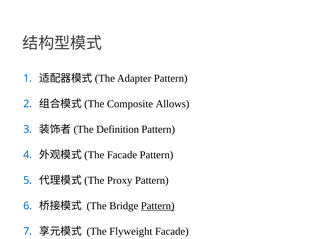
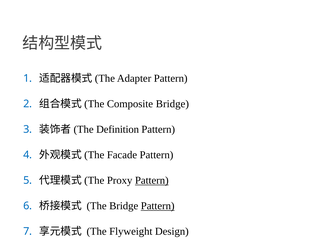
Composite Allows: Allows -> Bridge (172, 104)
Pattern underline: none -> present (152, 181)
Flyweight Facade: Facade -> Design (172, 232)
